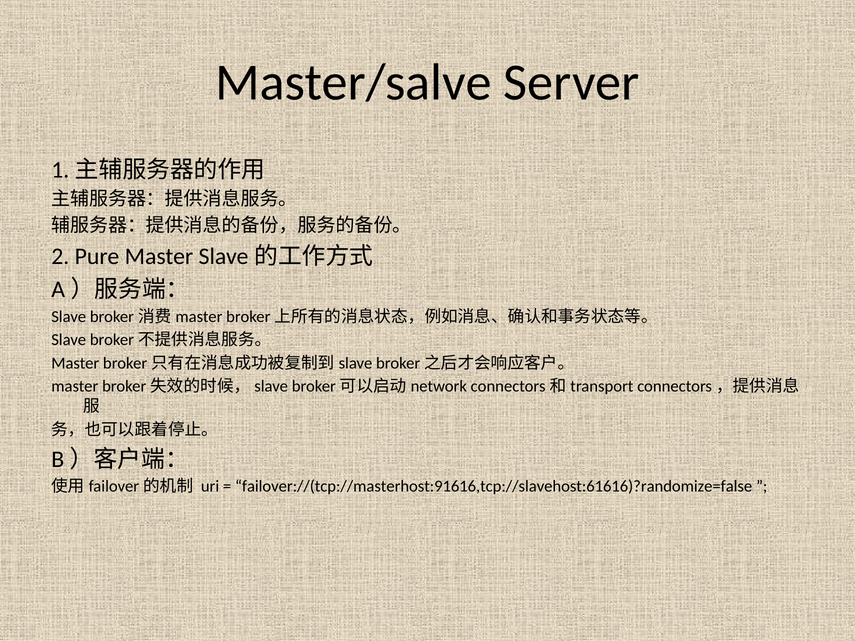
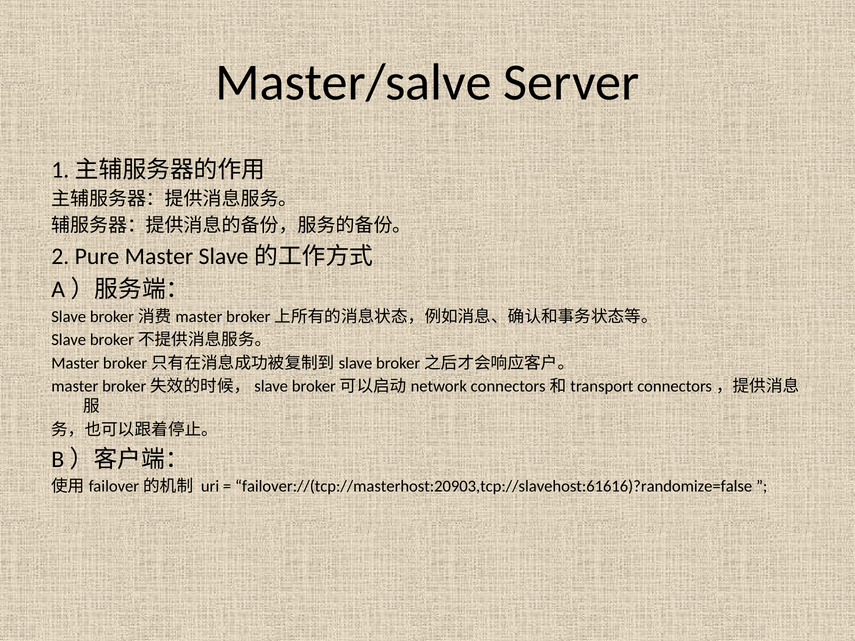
failover://(tcp://masterhost:91616,tcp://slavehost:61616)?randomize=false: failover://(tcp://masterhost:91616,tcp://slavehost:61616)?randomize=false -> failover://(tcp://masterhost:20903,tcp://slavehost:61616)?randomize=false (494, 487)
